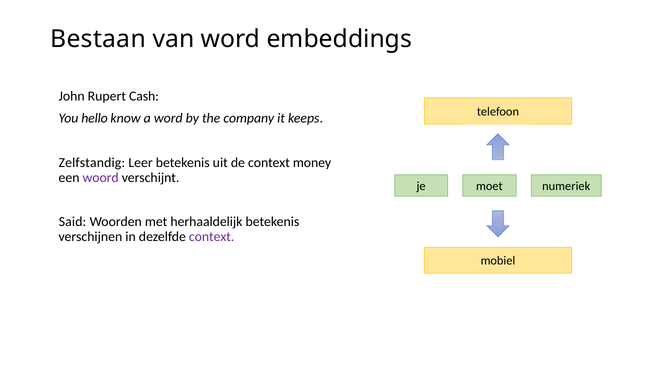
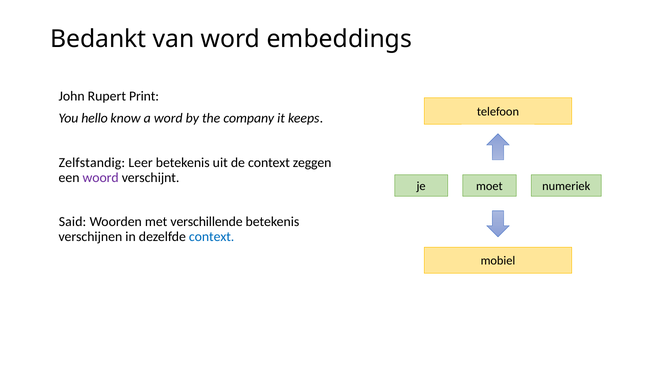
Bestaan: Bestaan -> Bedankt (98, 39)
Cash: Cash -> Print (144, 96)
money: money -> zeggen (312, 163)
herhaaldelijk: herhaaldelijk -> verschillende (207, 222)
context colour: purple -> blue (212, 237)
